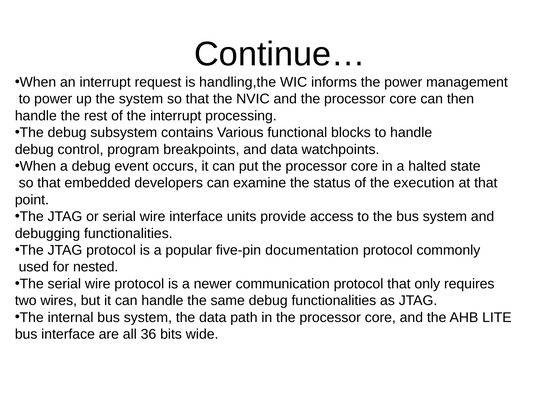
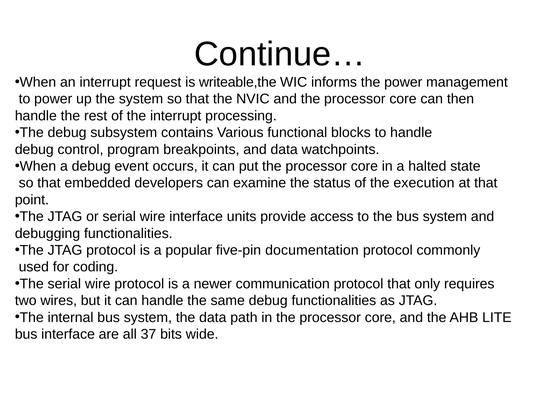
handling,the: handling,the -> writeable,the (238, 82)
nested: nested -> coding (96, 267)
36: 36 -> 37 (148, 334)
